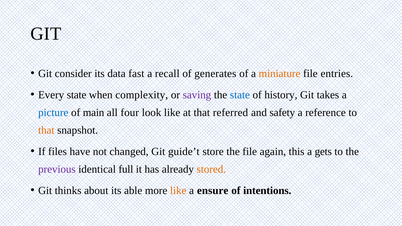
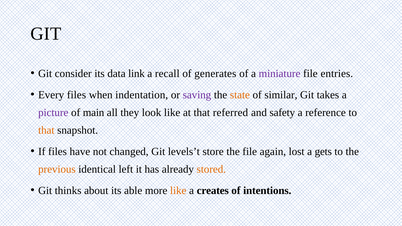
fast: fast -> link (137, 74)
miniature colour: orange -> purple (280, 74)
Every state: state -> files (77, 95)
complexity: complexity -> indentation (142, 95)
state colour: blue -> orange (240, 95)
history: history -> similar (281, 95)
picture colour: blue -> purple (53, 113)
four: four -> they (130, 113)
guide’t: guide’t -> levels’t (184, 152)
this: this -> lost (297, 152)
previous colour: purple -> orange (57, 169)
full: full -> left (126, 169)
ensure: ensure -> creates (213, 191)
